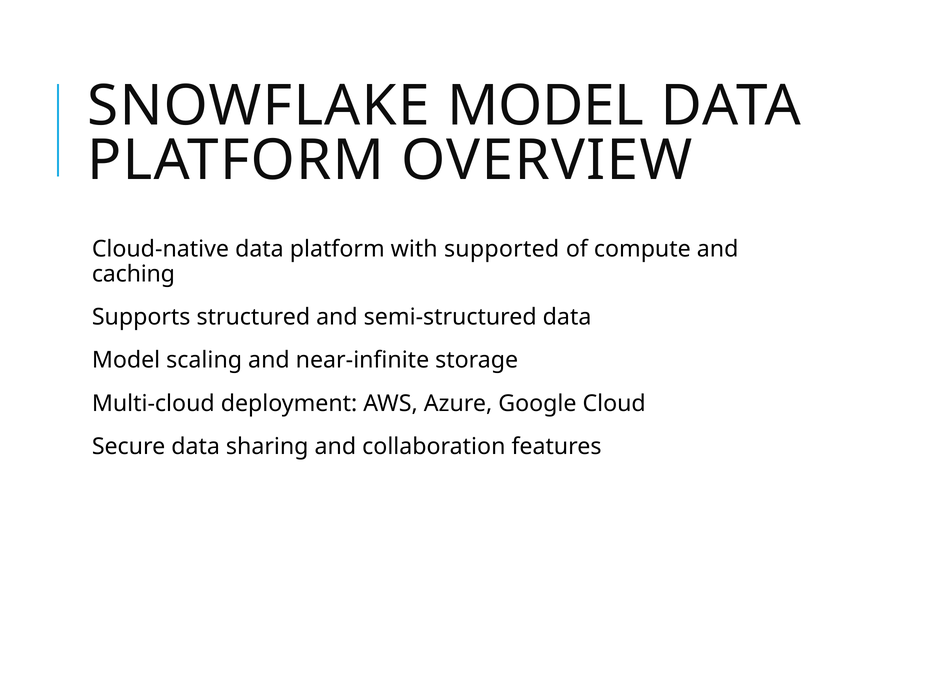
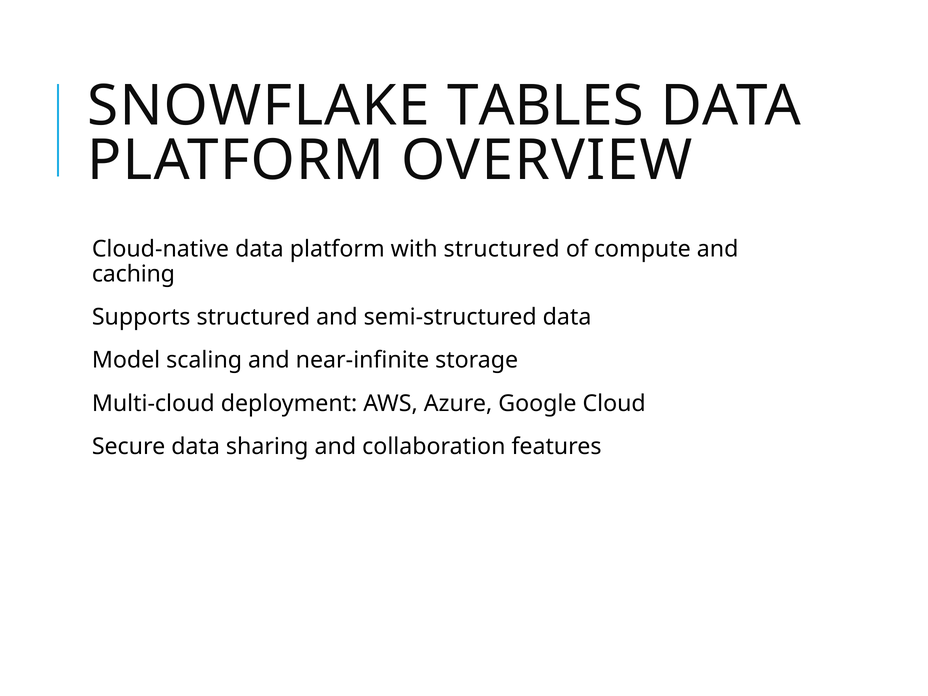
SNOWFLAKE MODEL: MODEL -> TABLES (545, 106)
with supported: supported -> structured (502, 249)
